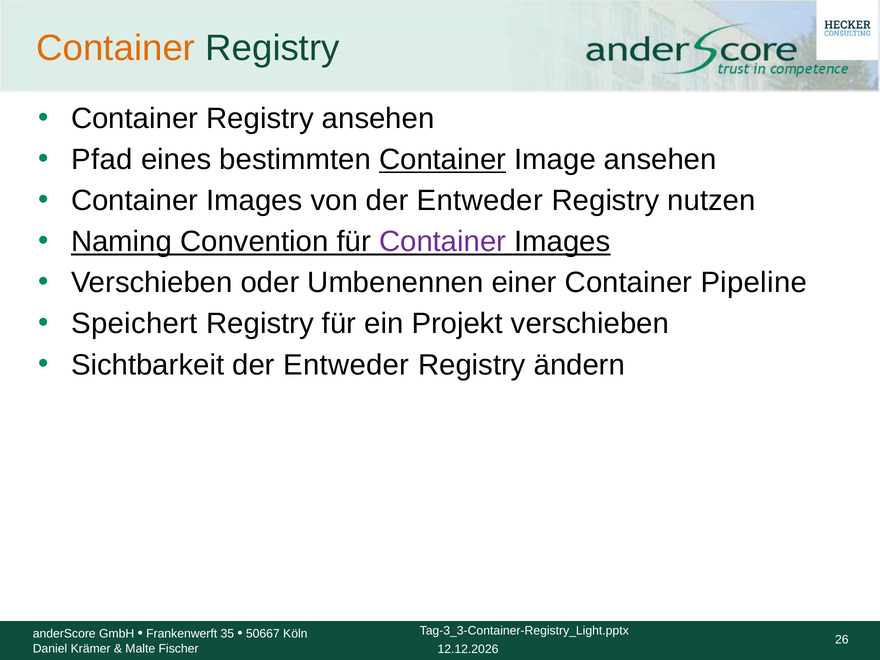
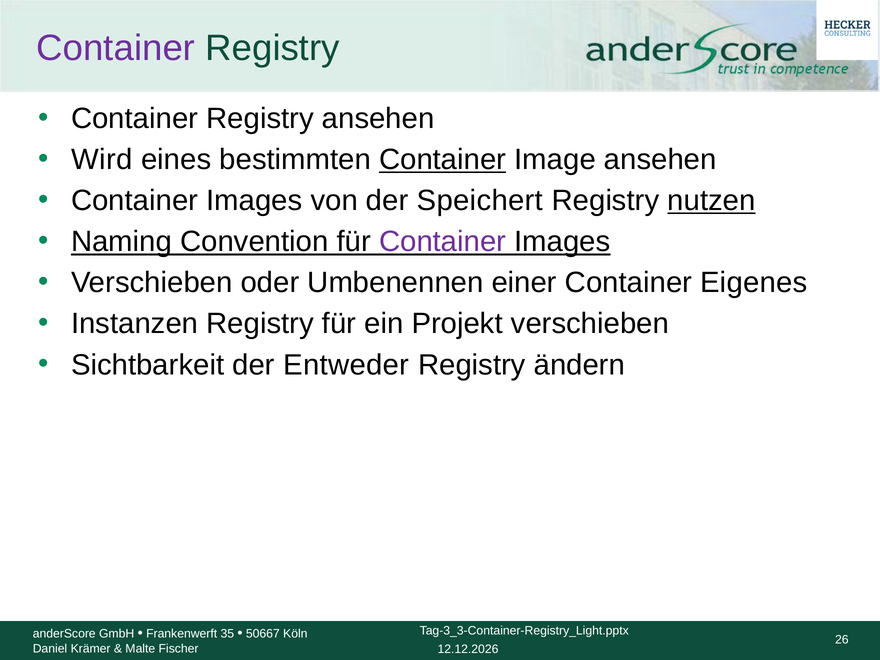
Container colour: orange -> purple (116, 48)
Pfad: Pfad -> Wird (102, 160)
von der Entweder: Entweder -> Speichert (480, 201)
nutzen underline: none -> present (711, 201)
Pipeline: Pipeline -> Eigenes (754, 283)
Speichert: Speichert -> Instanzen (135, 324)
